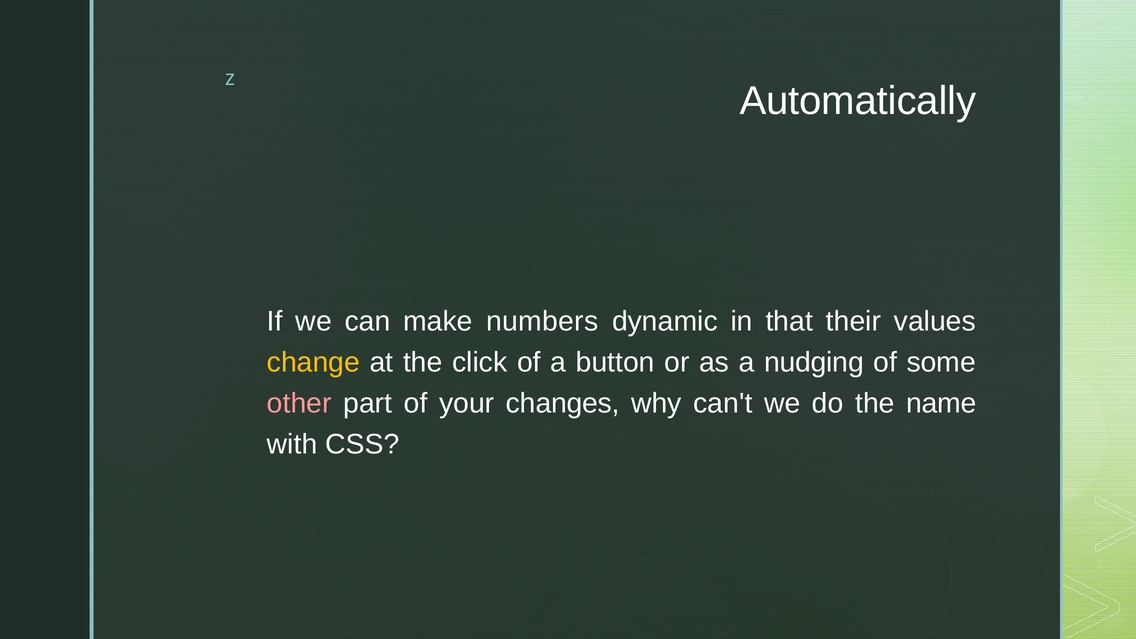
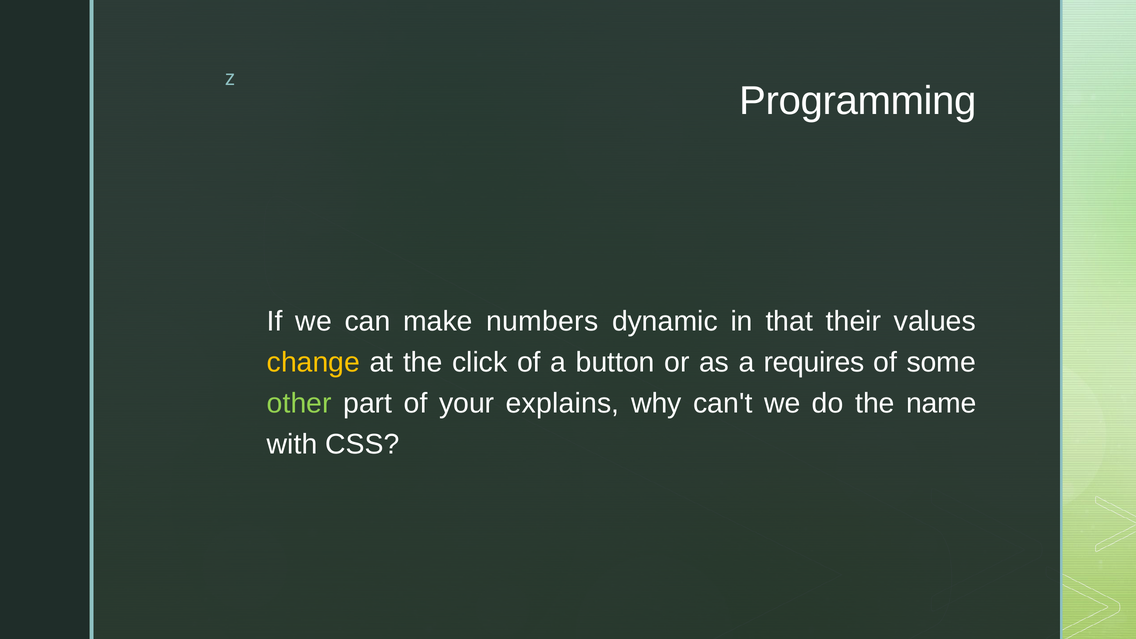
Automatically: Automatically -> Programming (858, 101)
nudging: nudging -> requires (814, 362)
other colour: pink -> light green (299, 403)
changes: changes -> explains (563, 403)
